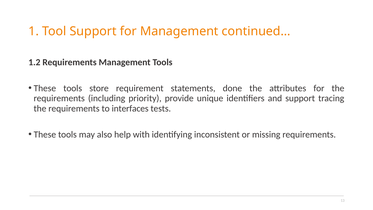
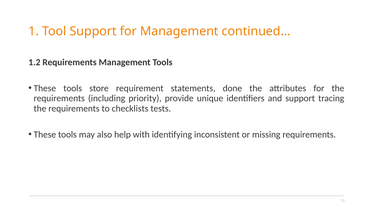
interfaces: interfaces -> checklists (130, 108)
